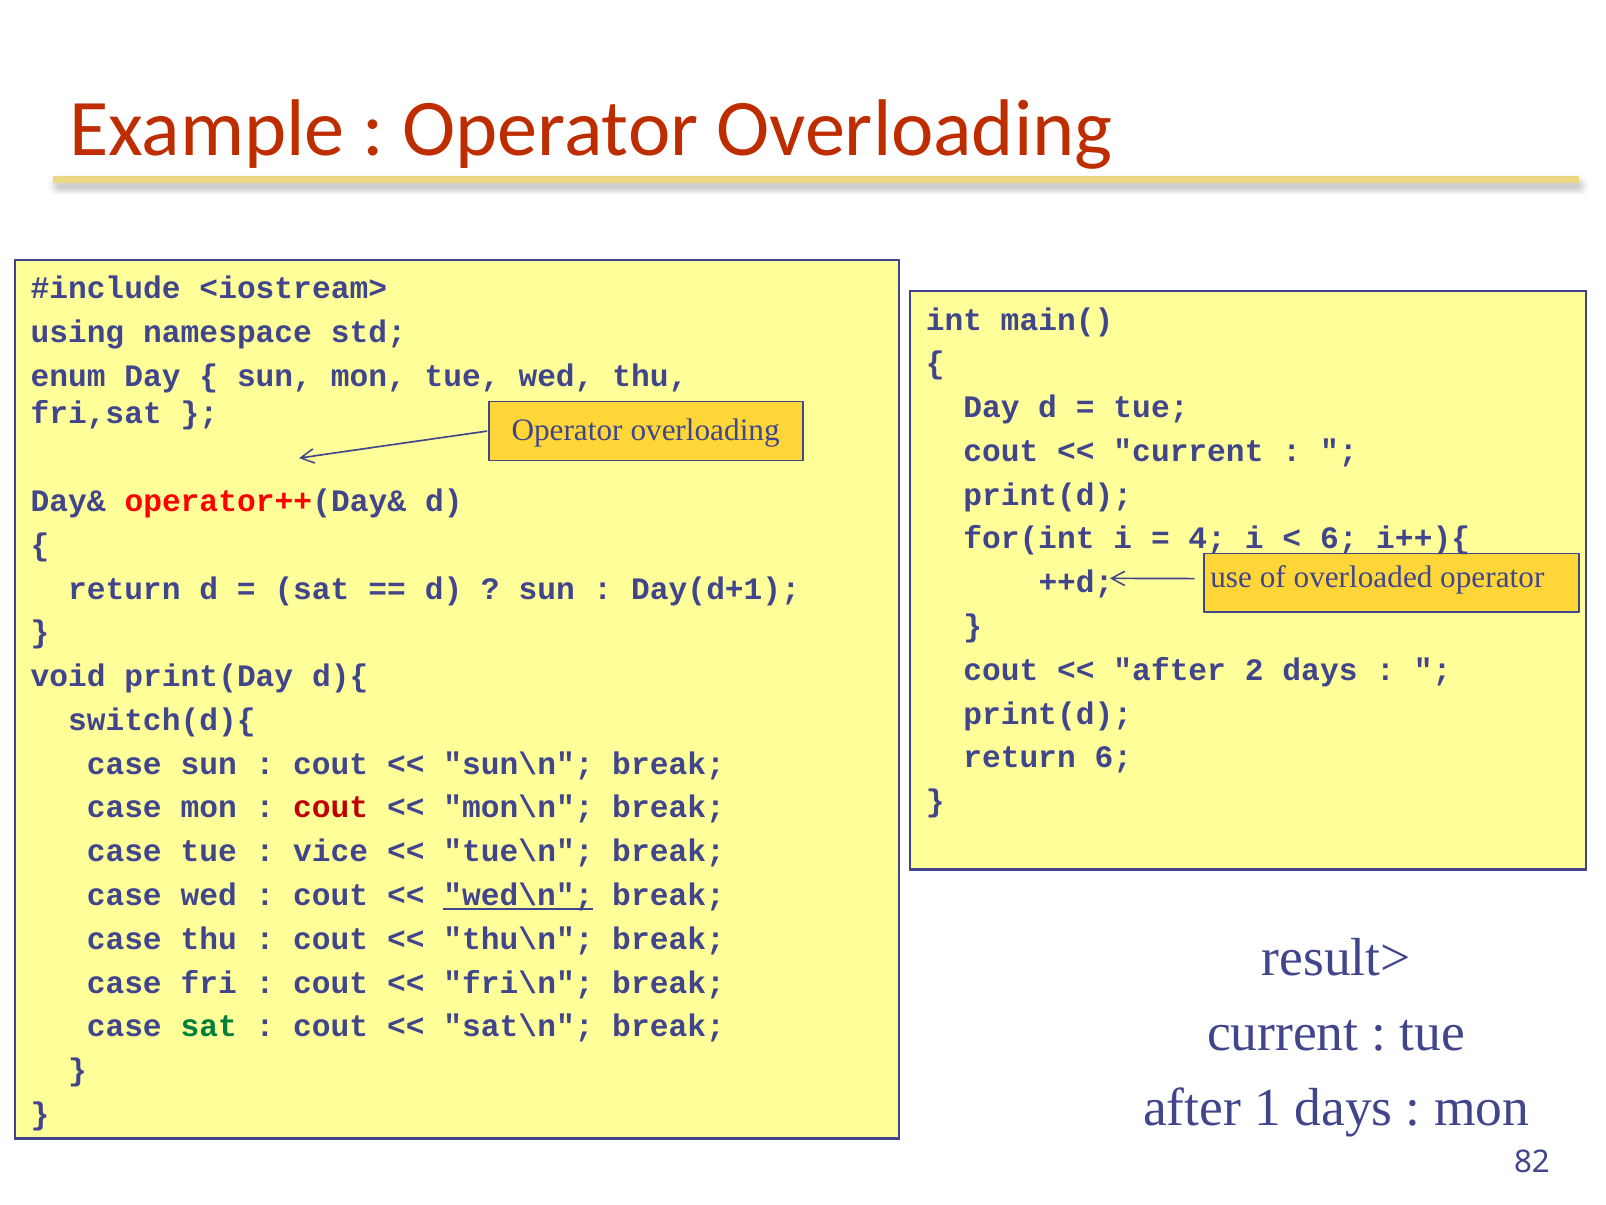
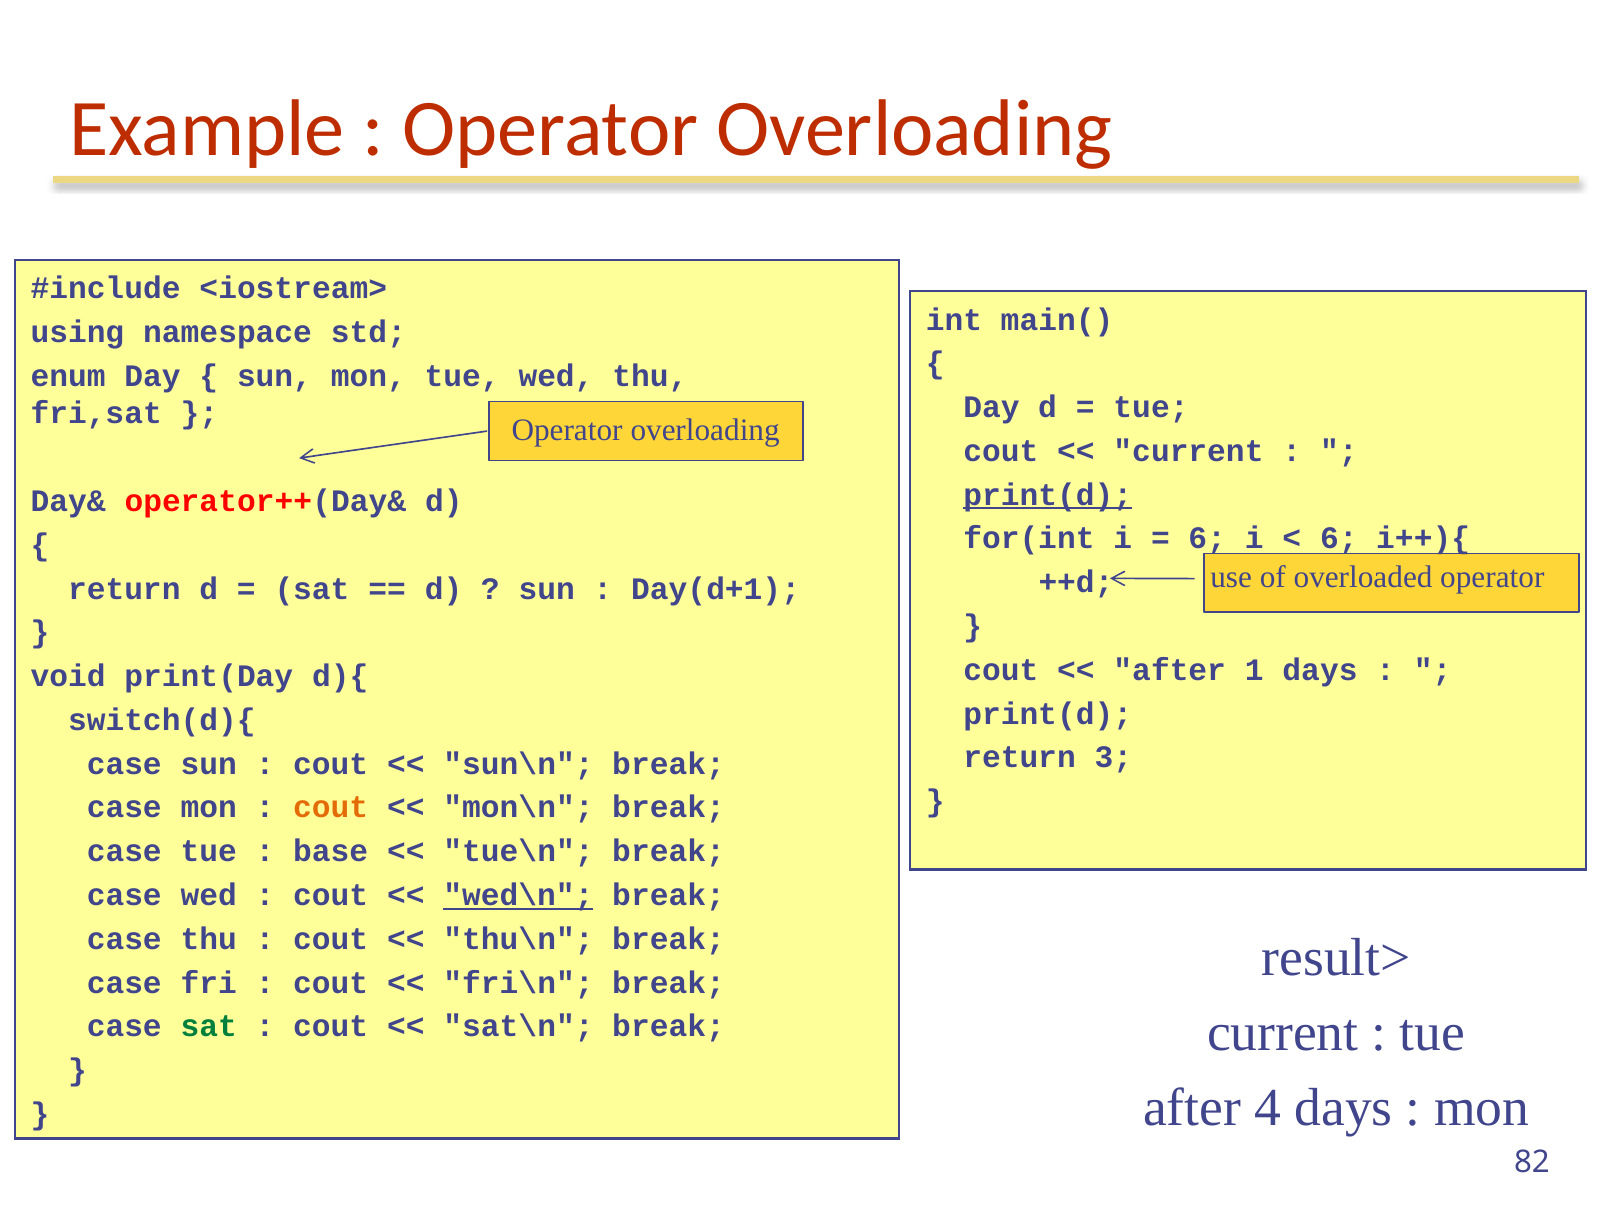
print(d underline: none -> present (1048, 495)
4: 4 -> 6 (1207, 538)
2: 2 -> 1 (1254, 670)
return 6: 6 -> 3 (1113, 757)
cout colour: red -> orange (331, 807)
vice: vice -> base (331, 851)
1: 1 -> 4 (1268, 1107)
